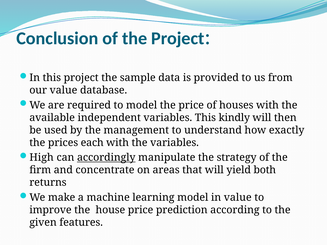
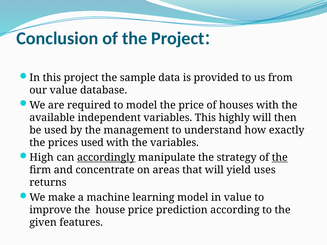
kindly: kindly -> highly (234, 118)
prices each: each -> used (92, 143)
the underline: none -> present (280, 158)
both: both -> uses (265, 170)
